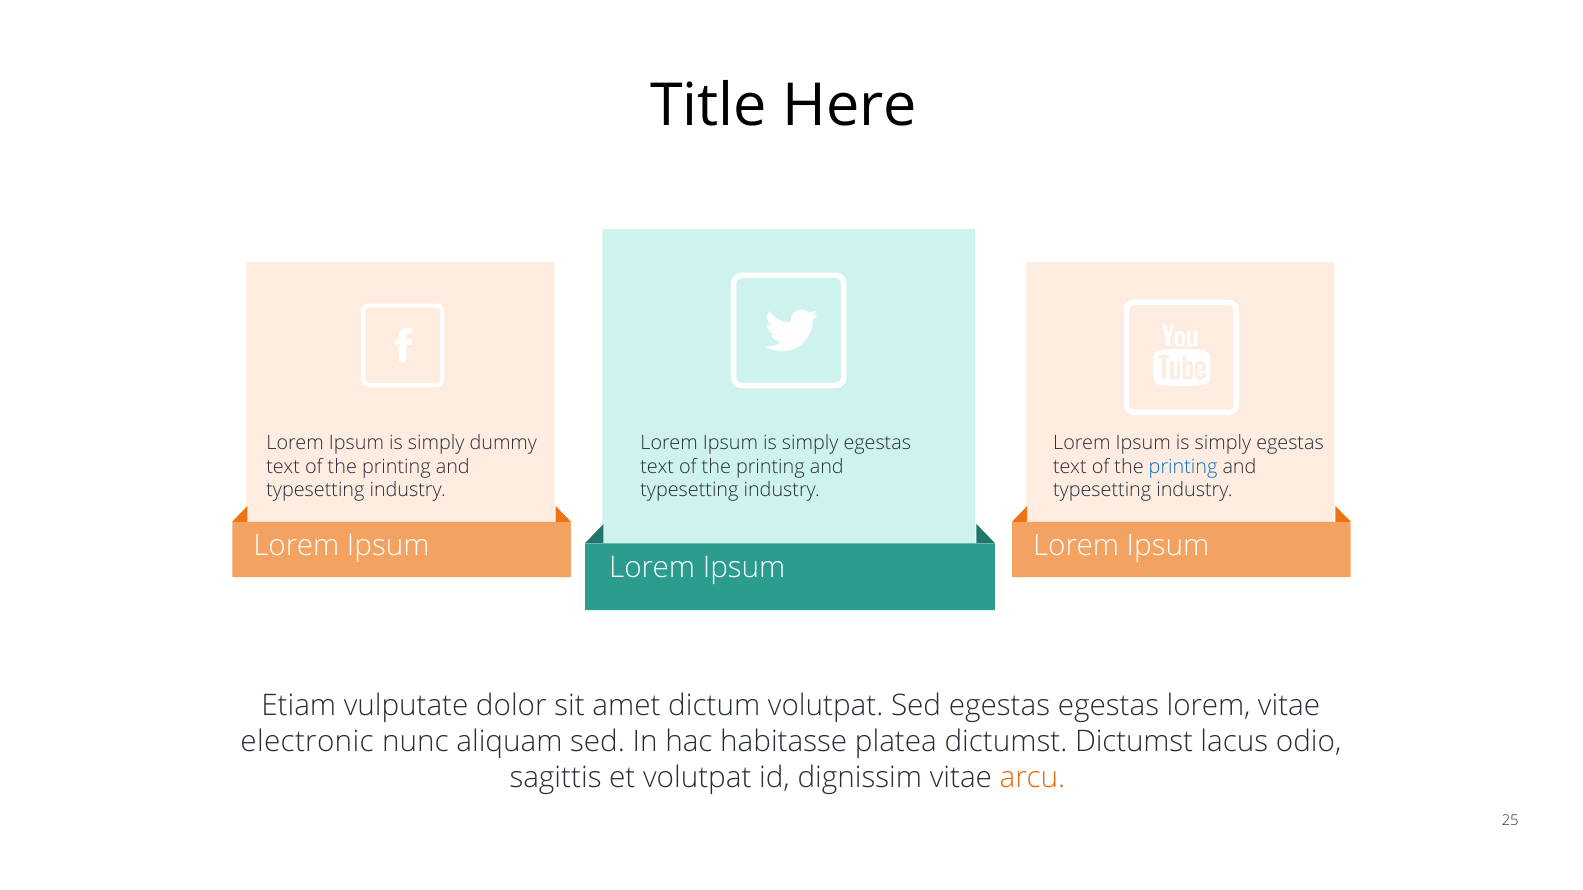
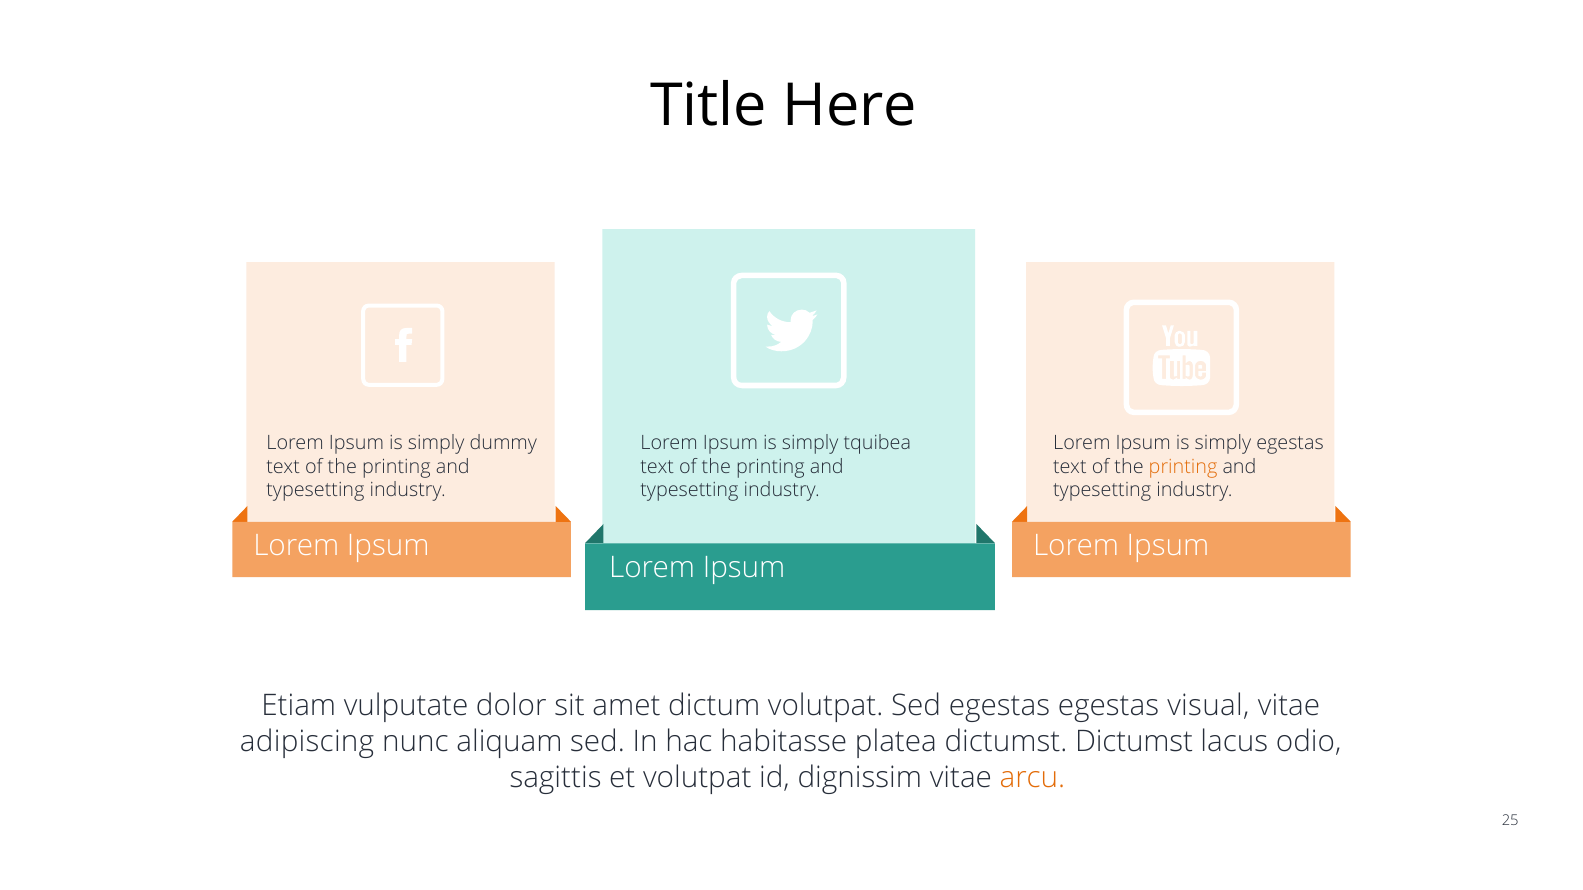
egestas: egestas -> tquibea (877, 443)
printing colour: blue -> orange (1183, 467)
egestas lorem: lorem -> visual (1208, 706)
electronic: electronic -> adipiscing (307, 742)
